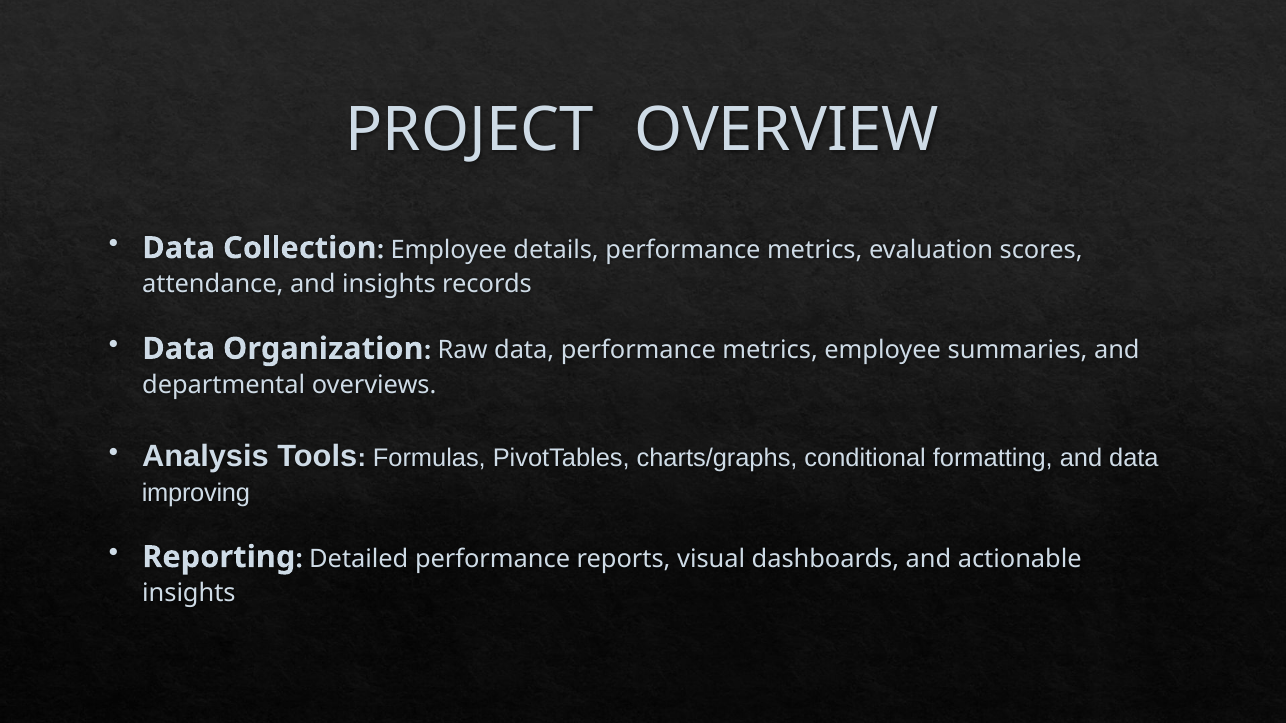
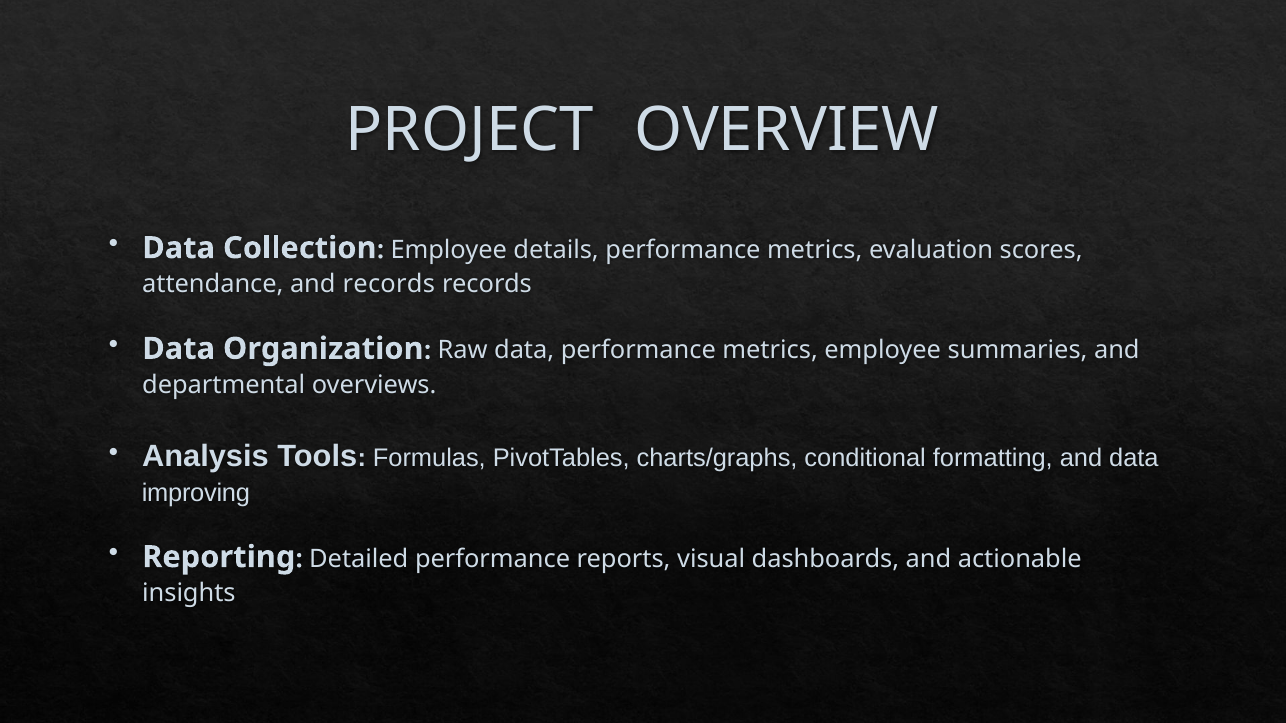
and insights: insights -> records (389, 285)
